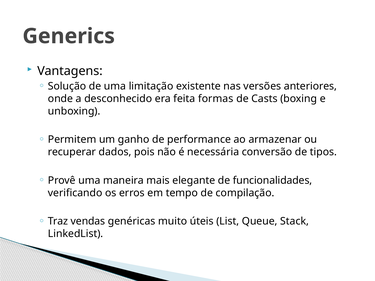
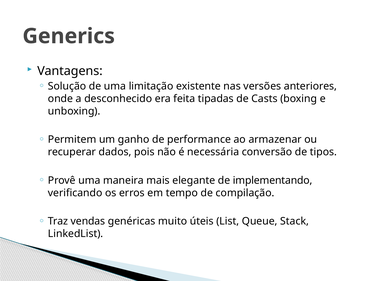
formas: formas -> tipadas (216, 99)
funcionalidades: funcionalidades -> implementando (273, 181)
